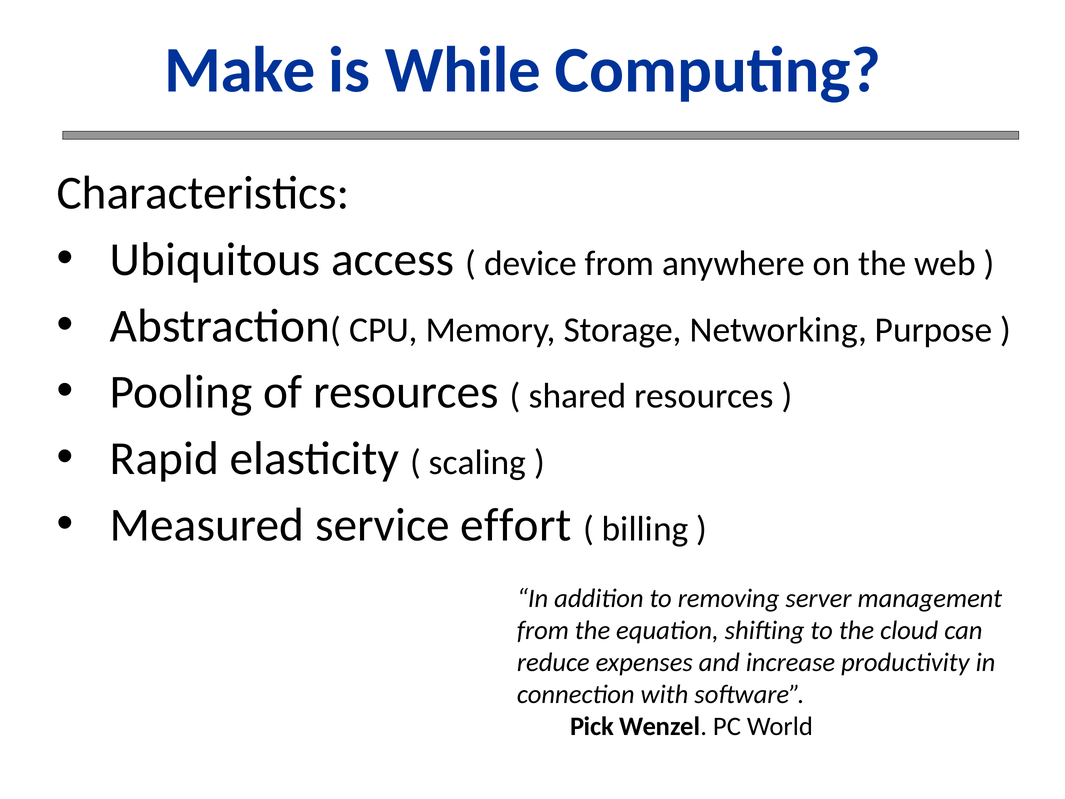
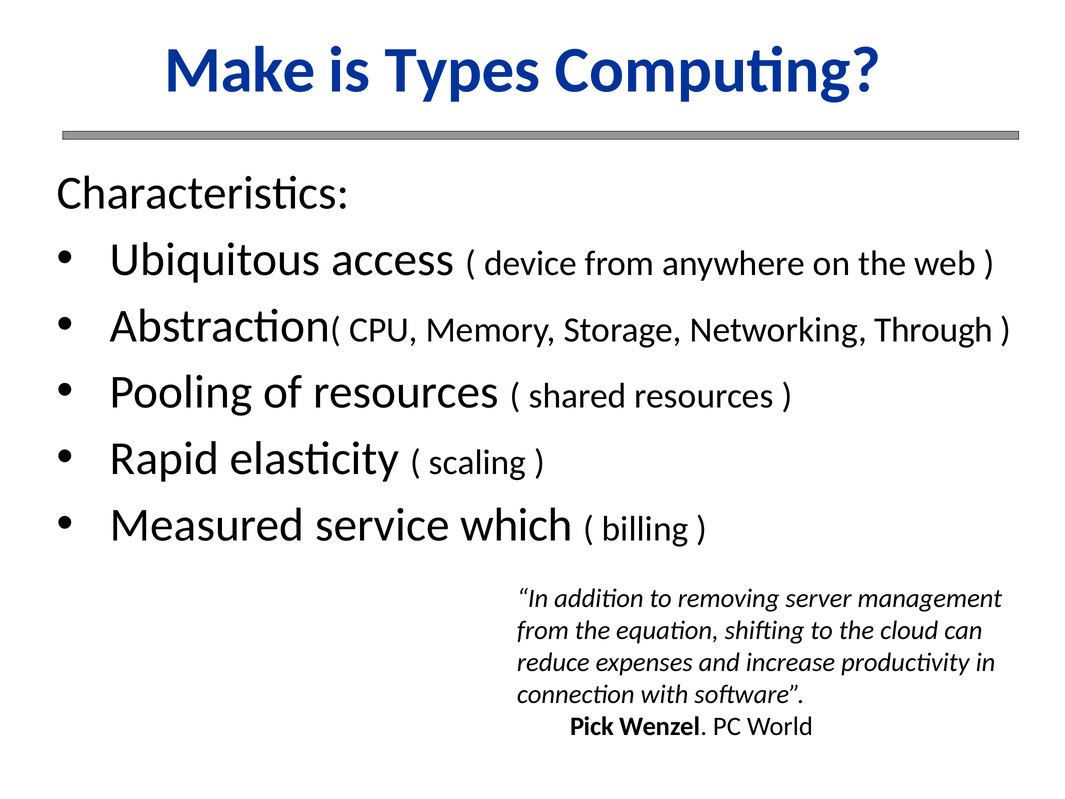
While: While -> Types (463, 70)
Purpose: Purpose -> Through (934, 330)
effort: effort -> which (516, 525)
